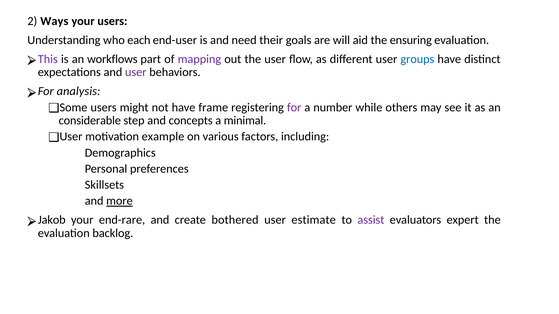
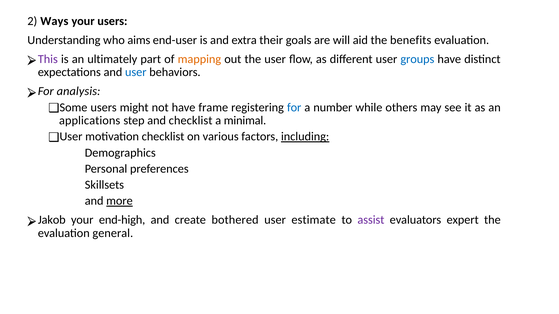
each: each -> aims (139, 40)
need: need -> extra (244, 40)
ensuring: ensuring -> benefits (411, 40)
workflows: workflows -> ultimately (112, 59)
mapping colour: purple -> orange (199, 59)
user colour: purple -> blue (136, 72)
for colour: purple -> blue (294, 107)
considerable: considerable -> applications (90, 121)
and concepts: concepts -> checklist (191, 121)
motivation example: example -> checklist (163, 137)
including underline: none -> present (305, 137)
end-rare: end-rare -> end-high (122, 220)
backlog: backlog -> general (113, 233)
